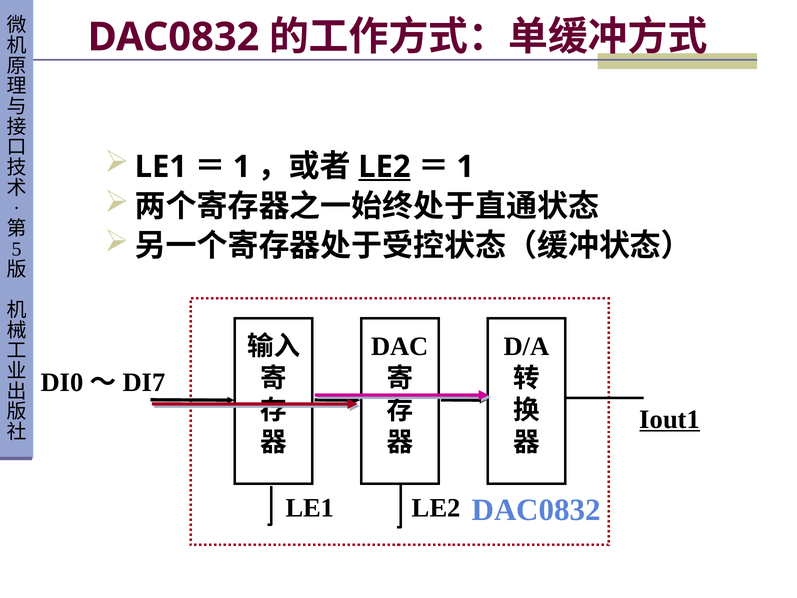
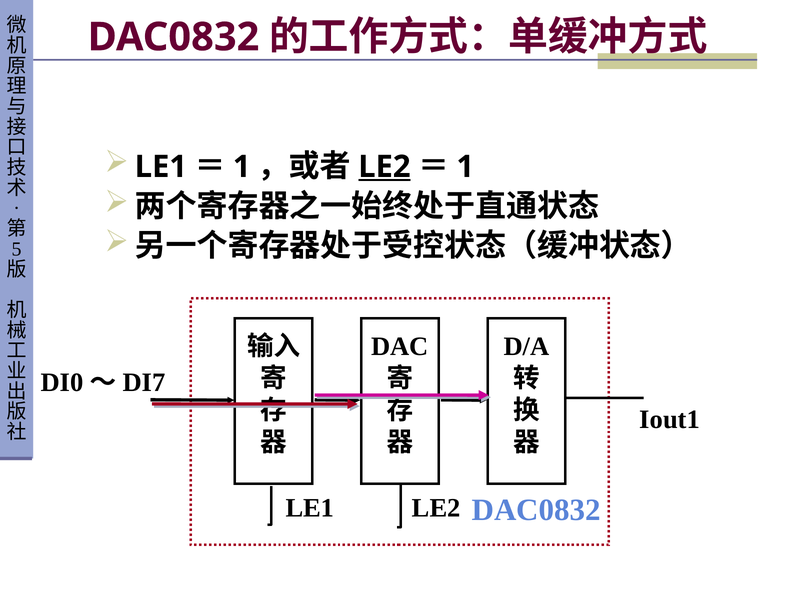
Iout1 underline: present -> none (670, 419)
